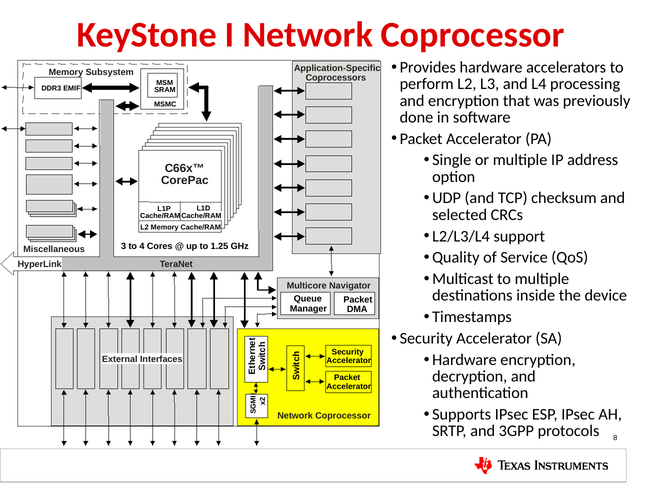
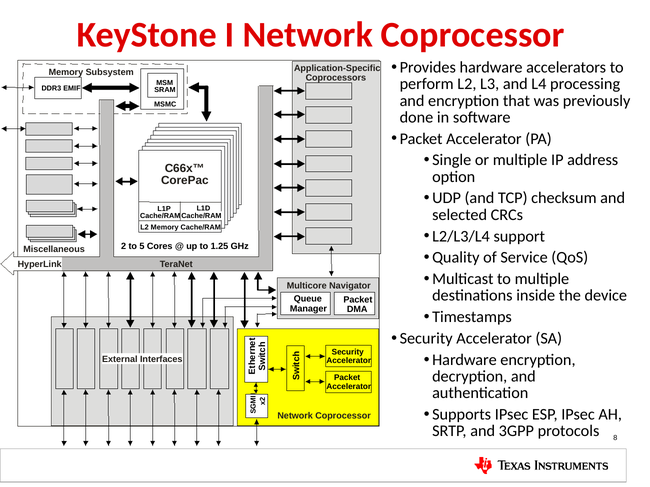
Miscellaneous 3: 3 -> 2 (124, 246)
4: 4 -> 5 (142, 246)
